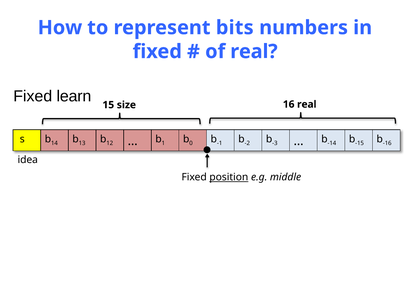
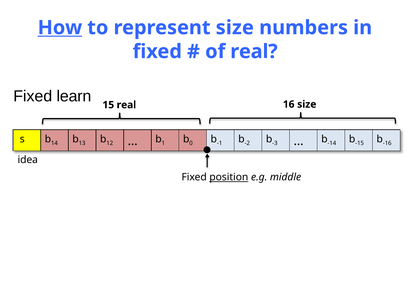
How underline: none -> present (60, 28)
represent bits: bits -> size (235, 28)
16 real: real -> size (307, 104)
15 size: size -> real (126, 105)
